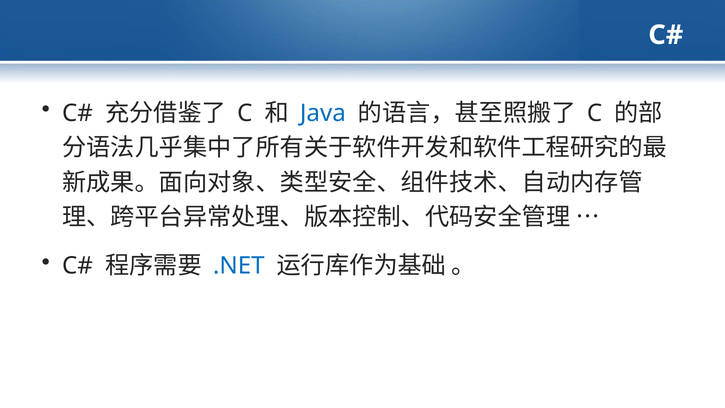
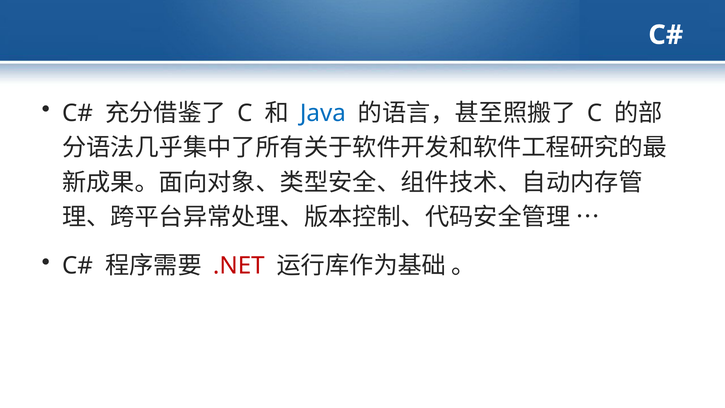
.NET colour: blue -> red (239, 266)
